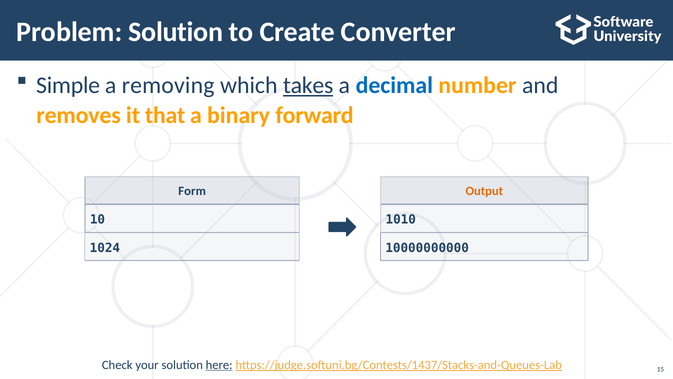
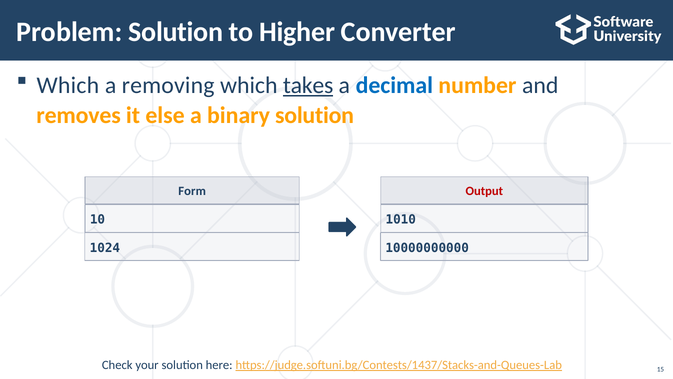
Create: Create -> Higher (297, 32)
Simple: Simple -> Which (68, 85)
that: that -> else (165, 115)
binary forward: forward -> solution (315, 115)
Output colour: orange -> red (484, 191)
here underline: present -> none (219, 364)
